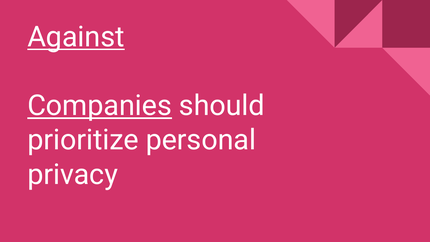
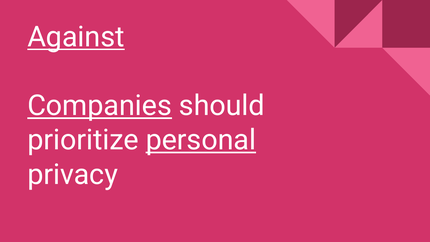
personal underline: none -> present (201, 140)
